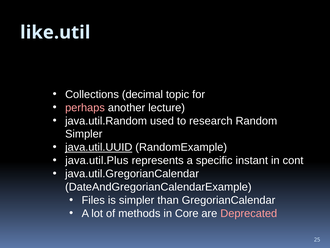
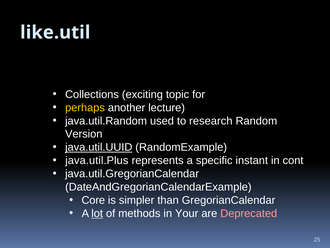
decimal: decimal -> exciting (142, 94)
perhaps colour: pink -> yellow (85, 107)
Simpler: Simpler -> Version (84, 134)
Files: Files -> Core (93, 200)
lot underline: none -> present (97, 213)
Core: Core -> Your (187, 213)
